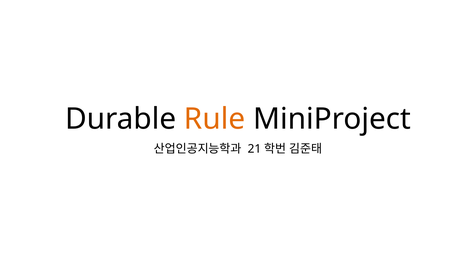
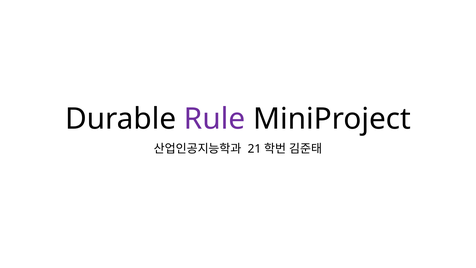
Rule colour: orange -> purple (215, 119)
